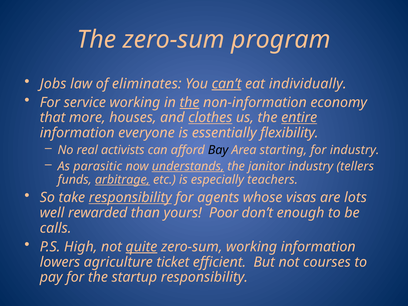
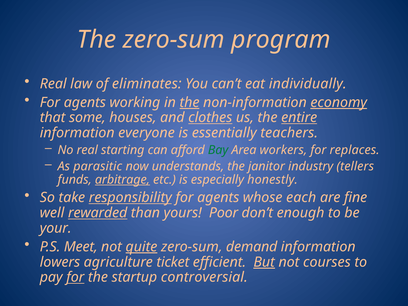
Jobs: Jobs -> Real (53, 84)
can’t underline: present -> none (227, 84)
service: service -> agents (85, 102)
economy underline: none -> present (339, 102)
more: more -> some (87, 118)
flexibility: flexibility -> teachers (289, 133)
activists: activists -> starting (123, 150)
Bay colour: black -> green (218, 150)
starting: starting -> workers (283, 150)
for industry: industry -> replaces (355, 150)
understands underline: present -> none (188, 166)
teachers: teachers -> honestly (273, 180)
visas: visas -> each (301, 198)
lots: lots -> fine (356, 198)
rewarded underline: none -> present (98, 213)
calls: calls -> your (56, 228)
High: High -> Meet (81, 247)
zero-sum working: working -> demand (252, 247)
But underline: none -> present (264, 262)
for underline: none -> present (75, 277)
startup responsibility: responsibility -> controversial (204, 277)
